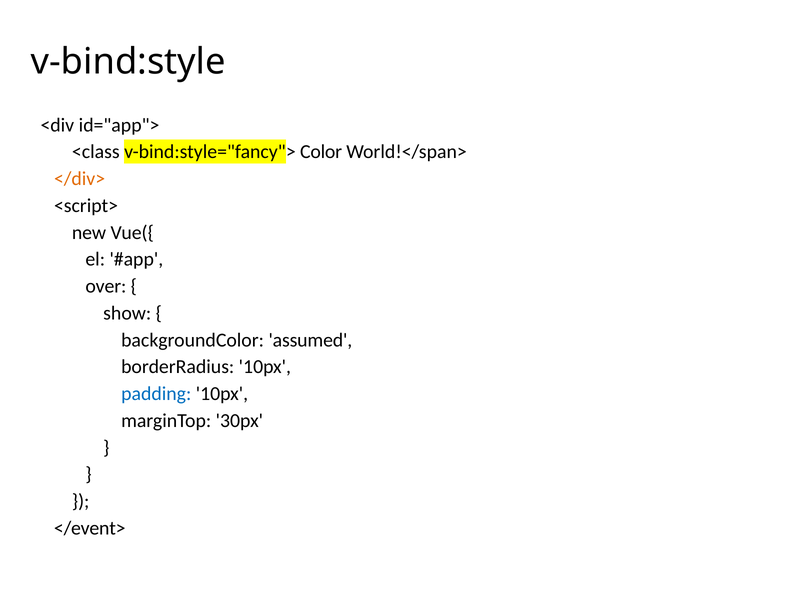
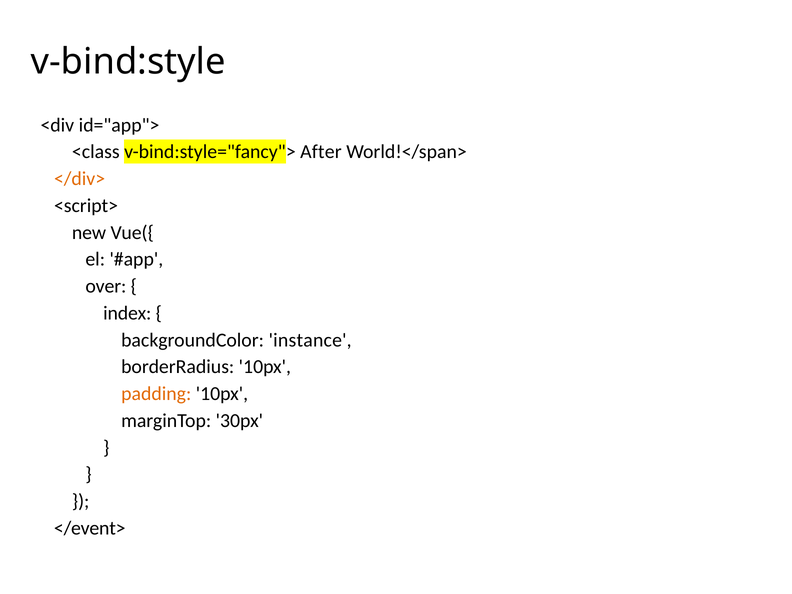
Color: Color -> After (321, 152)
show: show -> index (127, 313)
assumed: assumed -> instance (310, 340)
padding colour: blue -> orange (156, 394)
